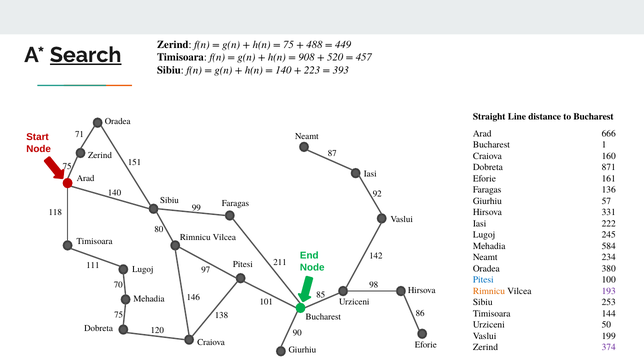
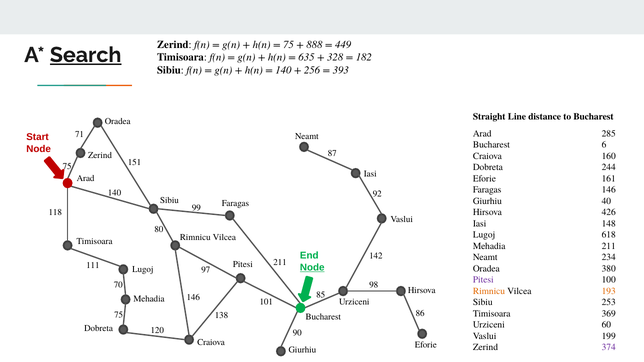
488: 488 -> 888 (314, 45)
908: 908 -> 635 (306, 57)
520: 520 -> 328 (335, 57)
457: 457 -> 182 (364, 57)
223: 223 -> 256 (312, 70)
666: 666 -> 285 (609, 134)
1: 1 -> 6 (604, 145)
871: 871 -> 244 (609, 167)
Faragas 136: 136 -> 146 (609, 190)
57: 57 -> 40 (606, 201)
331: 331 -> 426 (609, 212)
222: 222 -> 148 (609, 224)
245: 245 -> 618 (609, 235)
Mehadia 584: 584 -> 211 (609, 246)
Node underline: none -> present (312, 268)
Pitesi colour: blue -> purple (483, 280)
193 colour: purple -> orange (609, 291)
144: 144 -> 369 (609, 314)
50: 50 -> 60 (606, 325)
